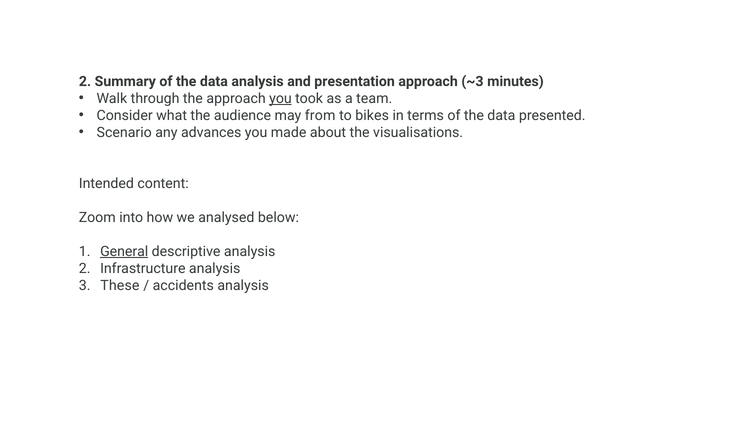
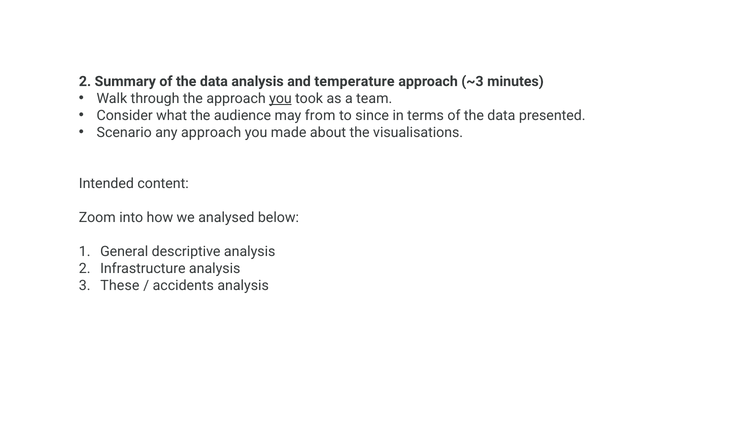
presentation: presentation -> temperature (354, 81)
bikes: bikes -> since (372, 115)
any advances: advances -> approach (211, 132)
General underline: present -> none (124, 252)
